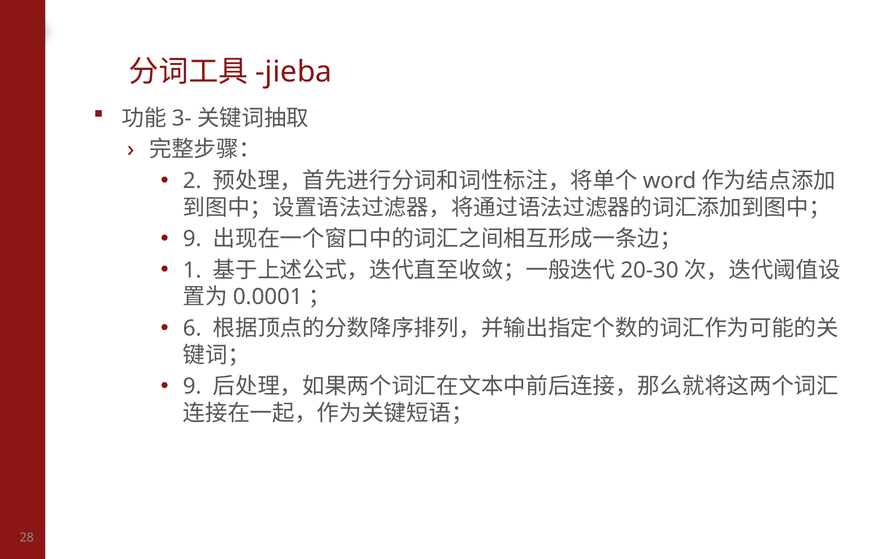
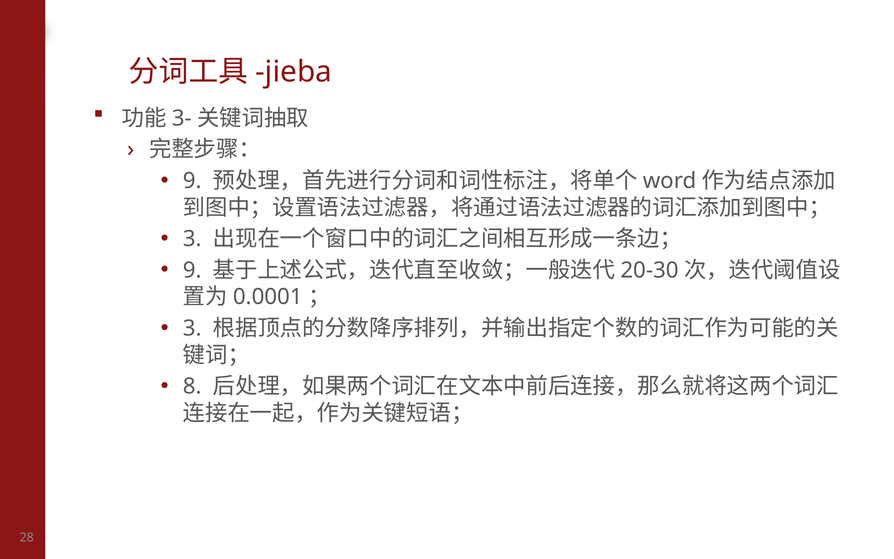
2: 2 -> 9 (192, 181)
9: 9 -> 3 (192, 239)
1: 1 -> 9 (192, 270)
6: 6 -> 3 (192, 328)
9: 9 -> 8 (192, 386)
